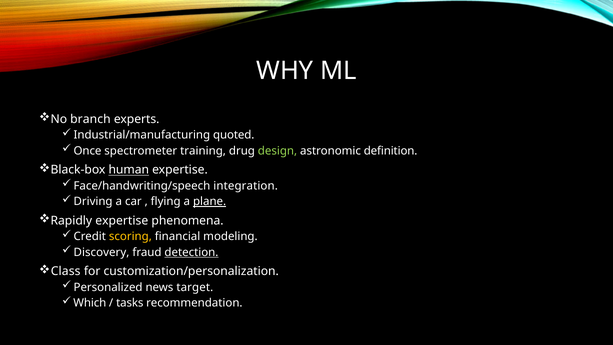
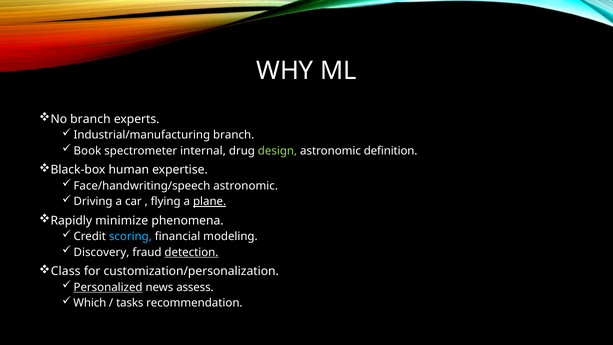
Industrial/manufacturing quoted: quoted -> branch (234, 135)
Once: Once -> Book (87, 151)
training: training -> internal (203, 151)
human underline: present -> none (129, 170)
Face/handwriting/speech integration: integration -> astronomic (246, 186)
Rapidly expertise: expertise -> minimize (122, 221)
scoring colour: yellow -> light blue (130, 236)
Personalized underline: none -> present (108, 287)
target: target -> assess (195, 287)
